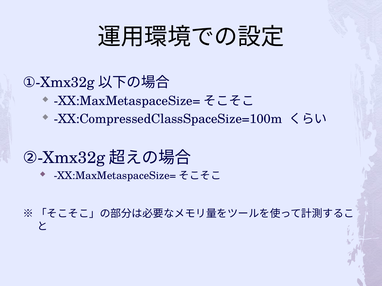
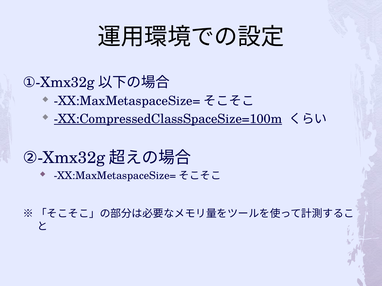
XX:CompressedClassSpaceSize=100m underline: none -> present (168, 119)
